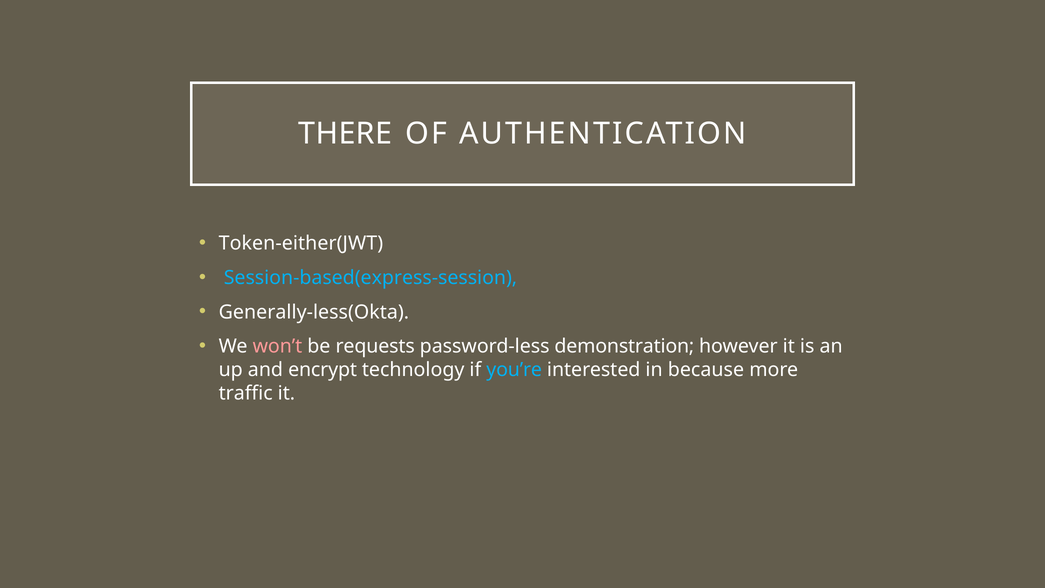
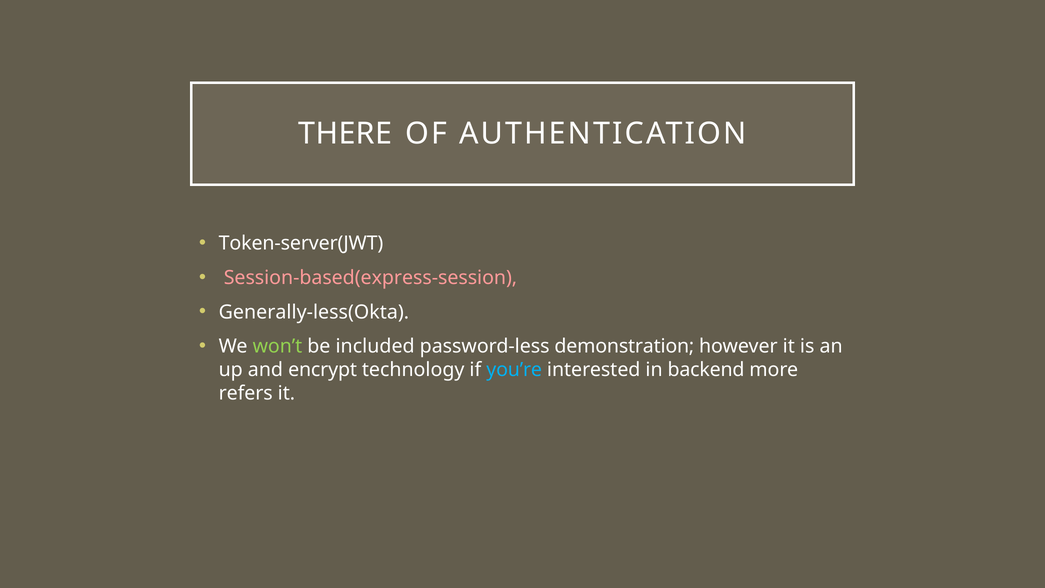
Token-either(JWT: Token-either(JWT -> Token-server(JWT (301, 243)
Session-based(express-session colour: light blue -> pink (370, 278)
won’t colour: pink -> light green (277, 346)
requests: requests -> included (375, 346)
because: because -> backend (706, 370)
traffic: traffic -> refers (246, 393)
